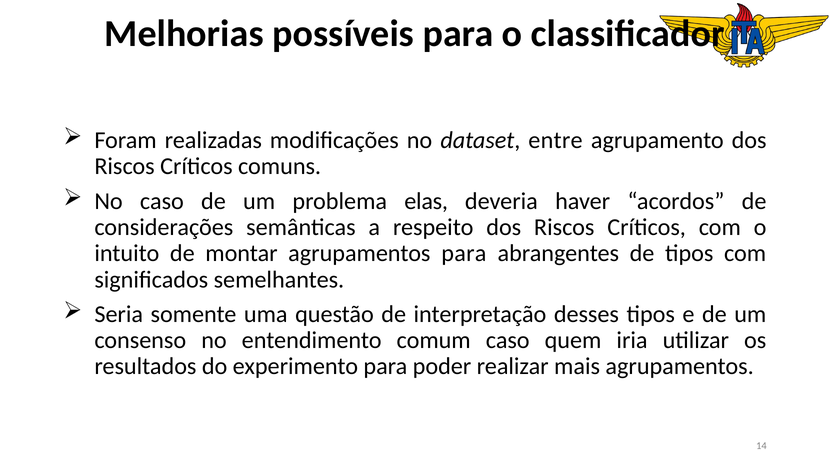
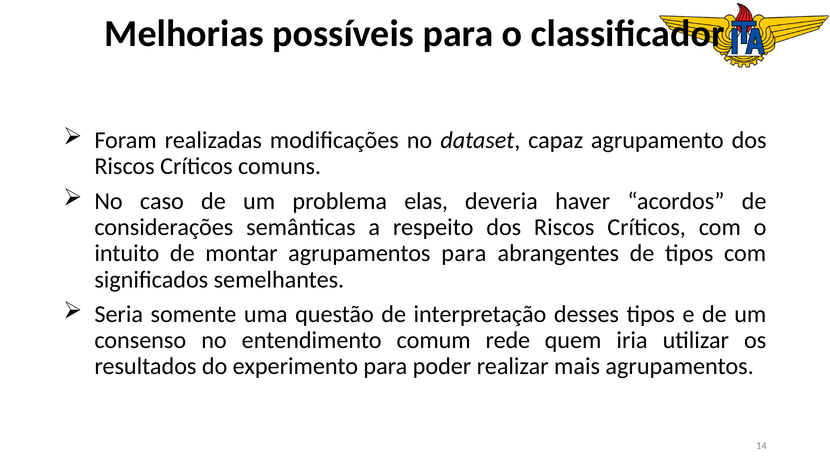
entre: entre -> capaz (556, 140)
comum caso: caso -> rede (508, 340)
